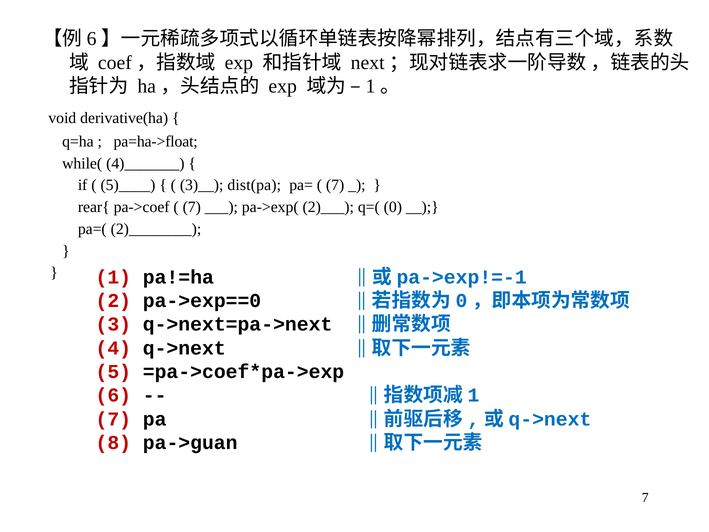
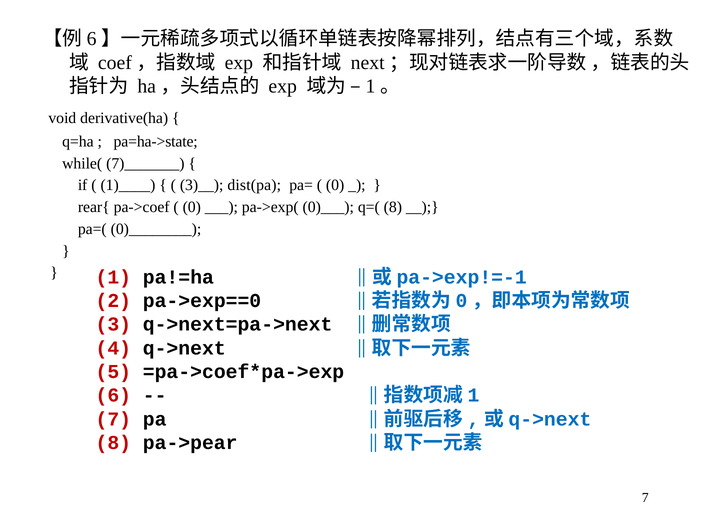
pa=ha->float: pa=ha->float -> pa=ha->state (156, 141)
4)_______: 4)_______ -> 7)_______ (145, 163)
5)____: 5)____ -> 1)____ (128, 185)
7: 7 -> 0 (335, 185)
7: 7 -> 0 (192, 207)
2)___: 2)___ -> 0)___ (328, 207)
q=( 0: 0 -> 8 (393, 207)
2)________: 2)________ -> 0)________ (156, 229)
pa->guan: pa->guan -> pa->pear (190, 443)
